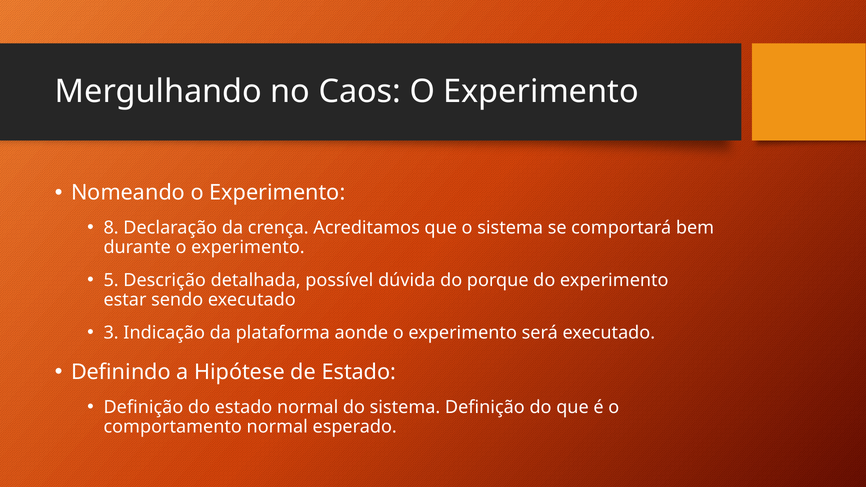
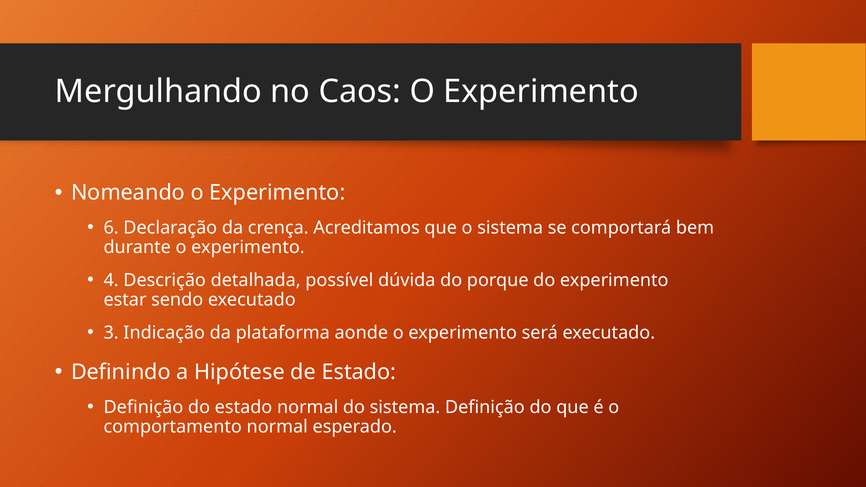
8: 8 -> 6 (111, 228)
5: 5 -> 4 (111, 280)
